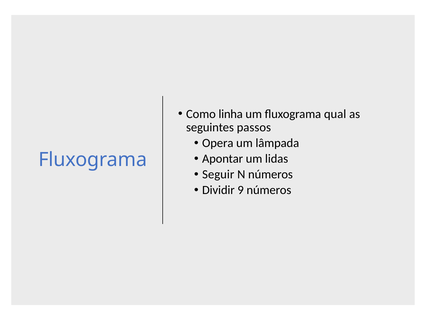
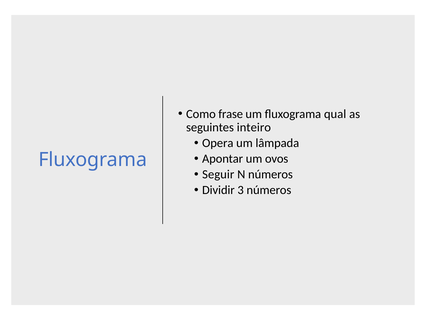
linha: linha -> frase (231, 114)
passos: passos -> inteiro (254, 127)
lidas: lidas -> ovos (277, 159)
9: 9 -> 3 (241, 190)
